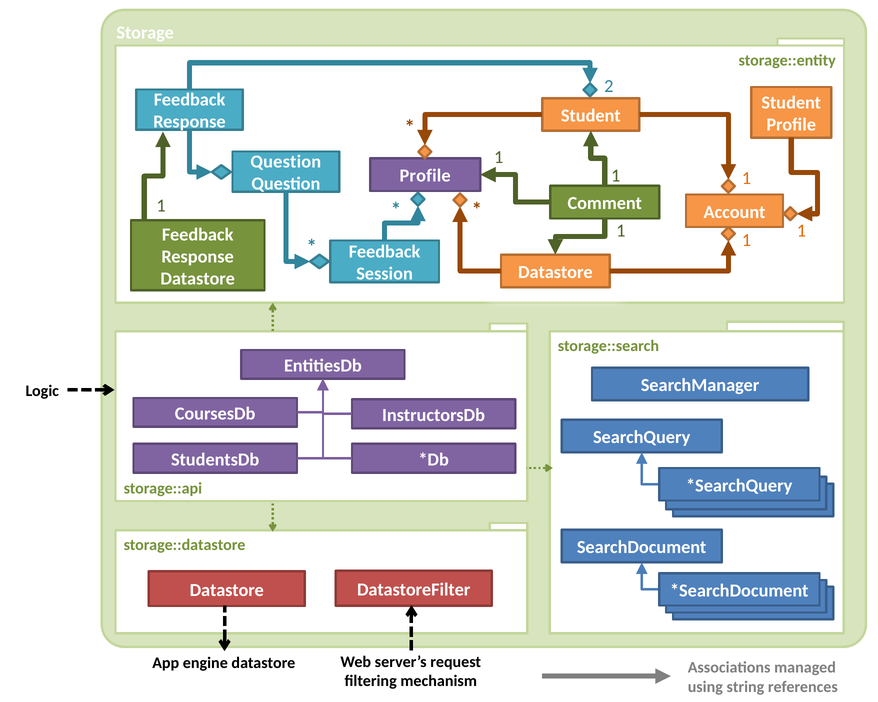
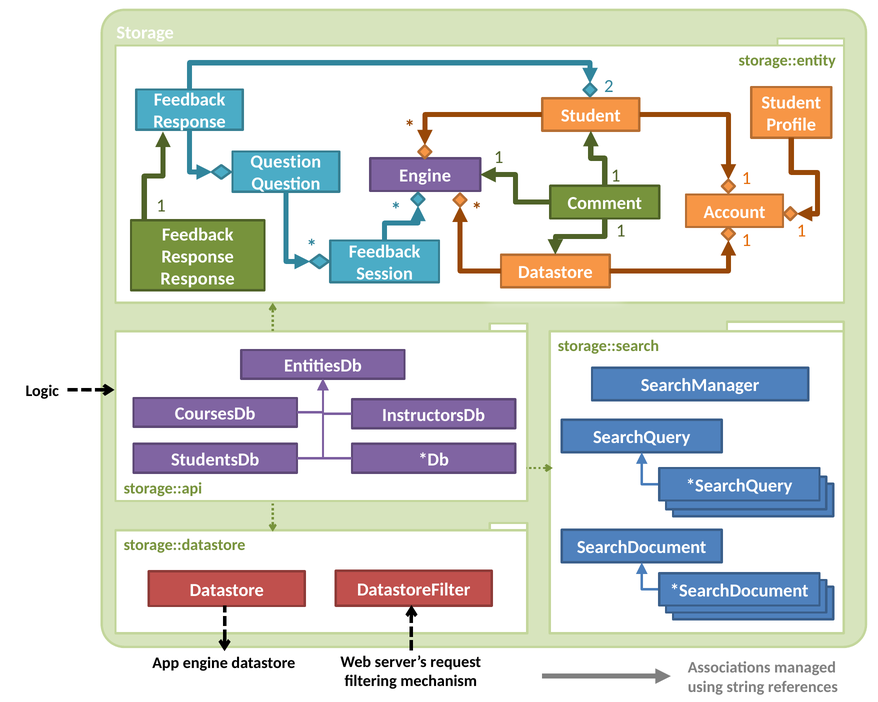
Profile: Profile -> Engine (425, 176)
Datastore: Datastore -> Response (198, 278)
